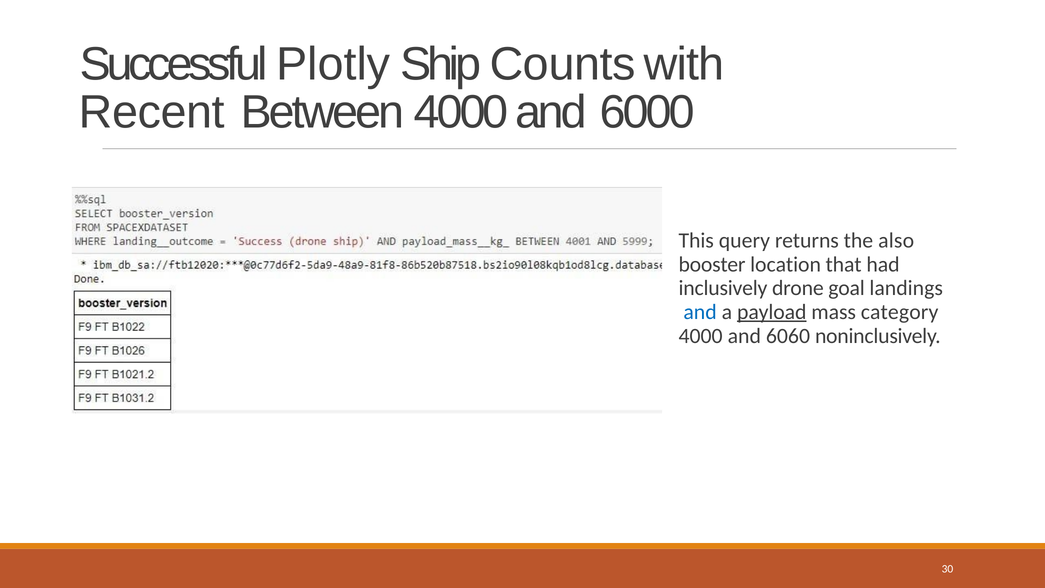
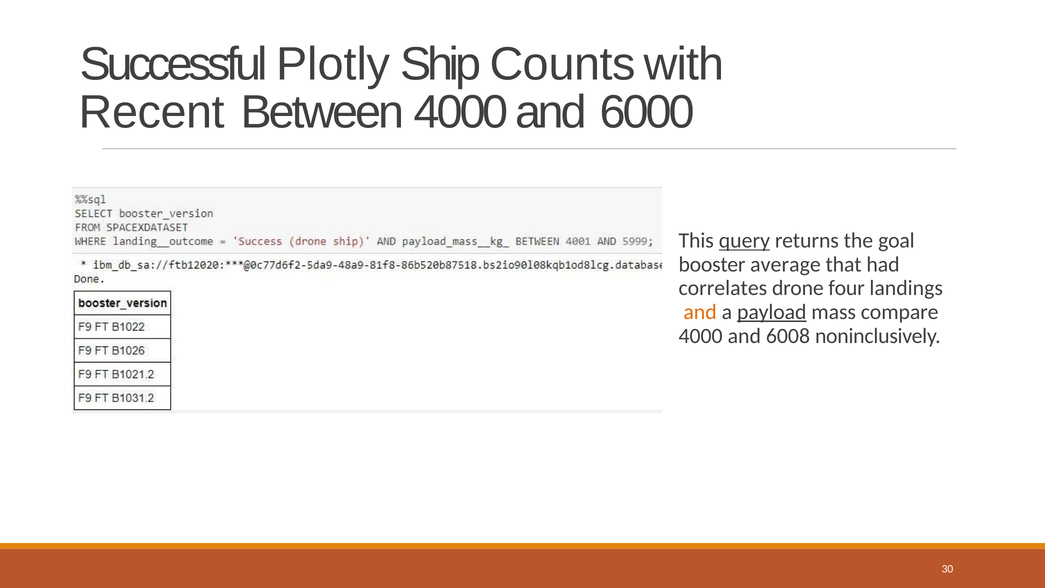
query underline: none -> present (744, 241)
also: also -> goal (896, 241)
location: location -> average (785, 264)
inclusively: inclusively -> correlates (723, 288)
goal: goal -> four (847, 288)
and colour: blue -> orange (700, 312)
category: category -> compare (900, 312)
6060: 6060 -> 6008 (788, 336)
